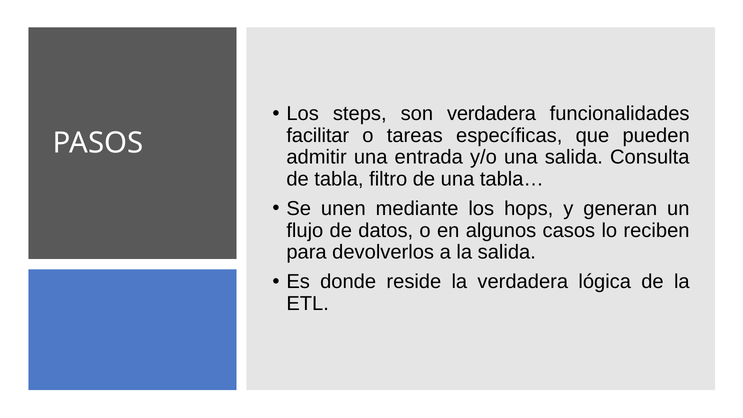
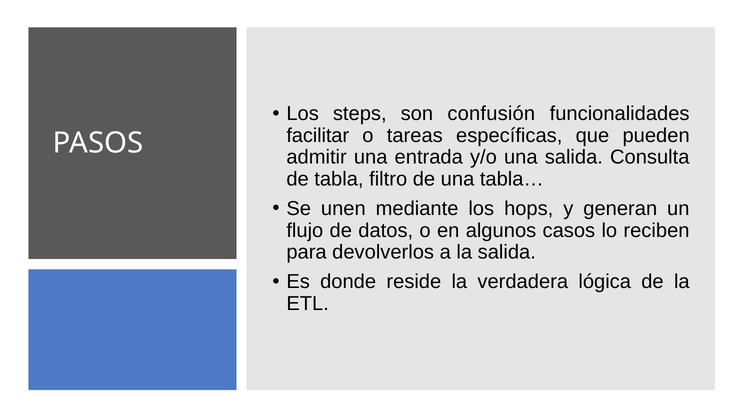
son verdadera: verdadera -> confusión (491, 114)
